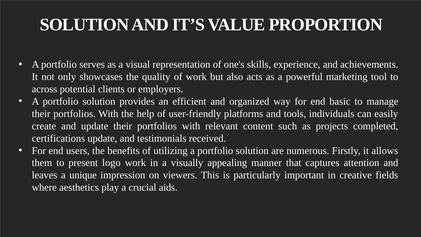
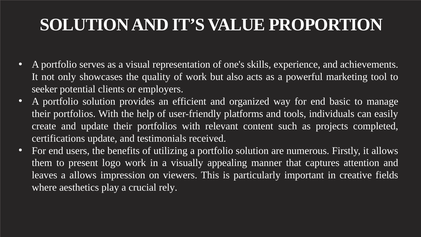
across: across -> seeker (45, 89)
a unique: unique -> allows (83, 175)
aids: aids -> rely (168, 187)
